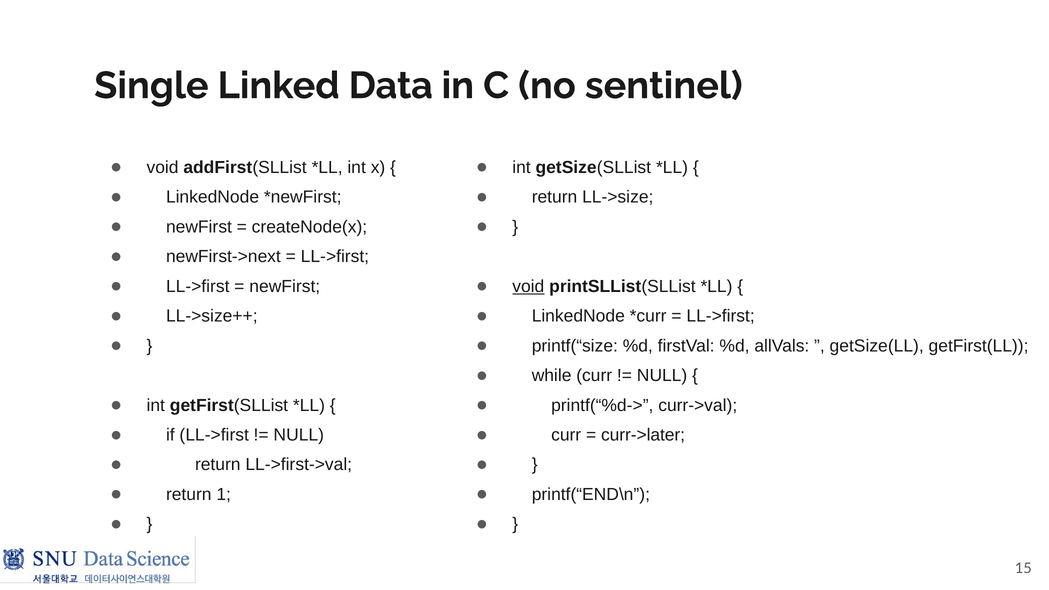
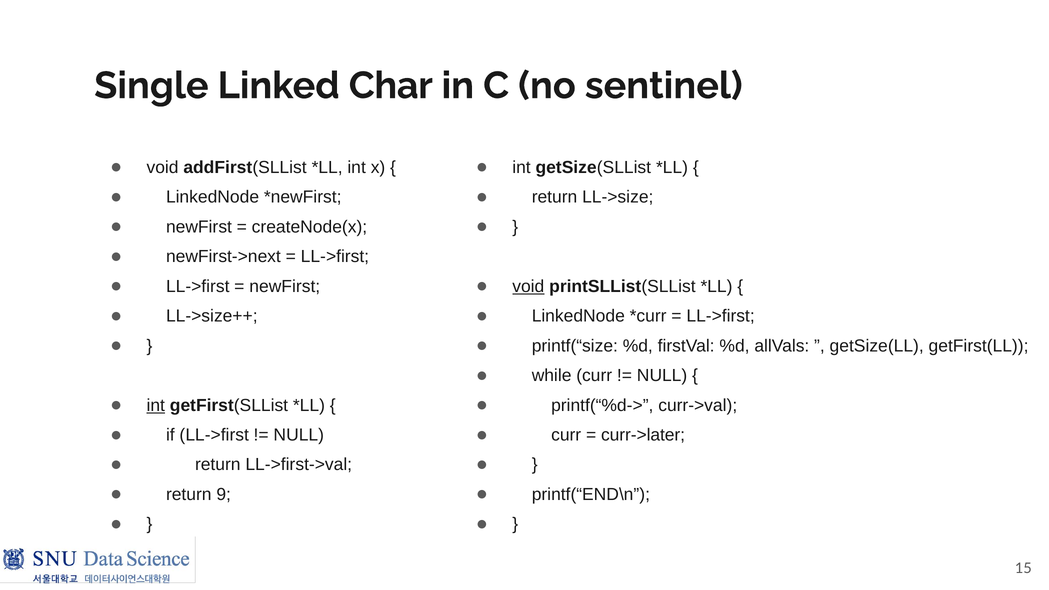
Data: Data -> Char (391, 86)
int underline: none -> present (156, 405)
1: 1 -> 9 (224, 495)
